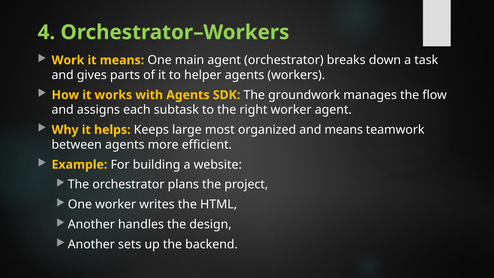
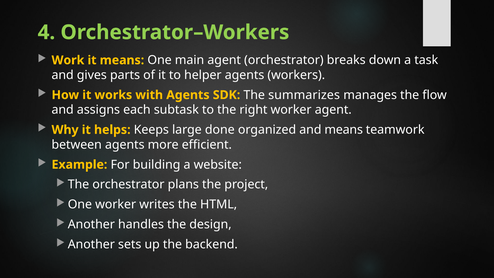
groundwork: groundwork -> summarizes (304, 95)
most: most -> done (220, 130)
